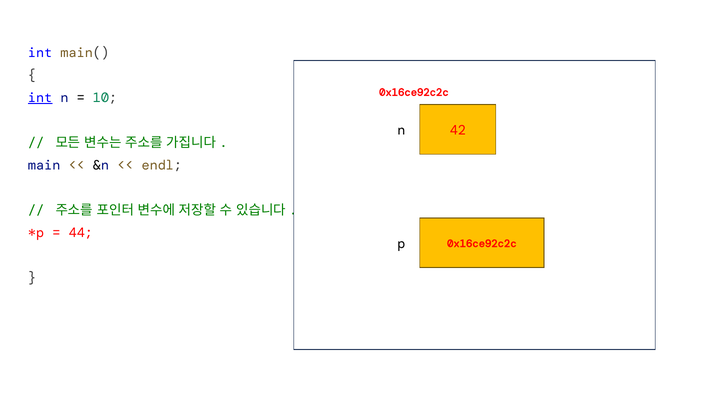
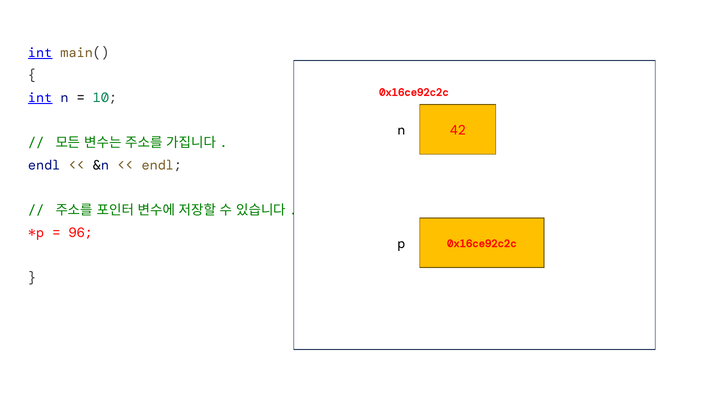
int underline: none -> present (40, 53)
main: main -> endl (44, 165)
44: 44 -> 96 (81, 233)
